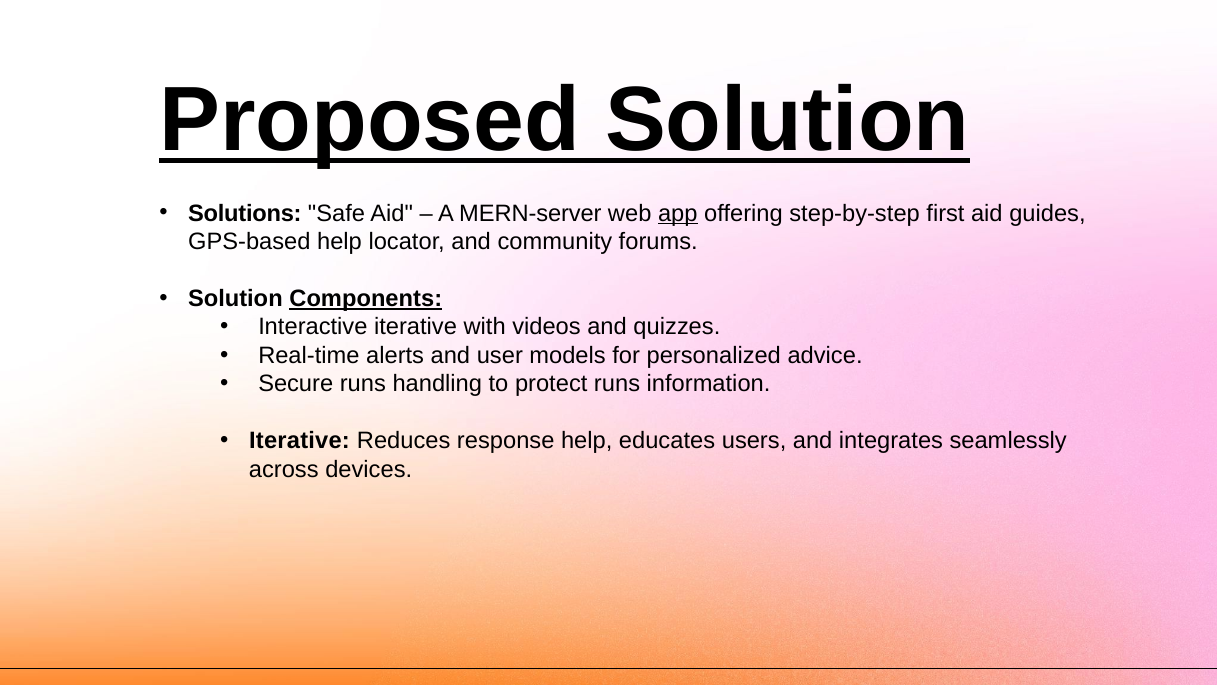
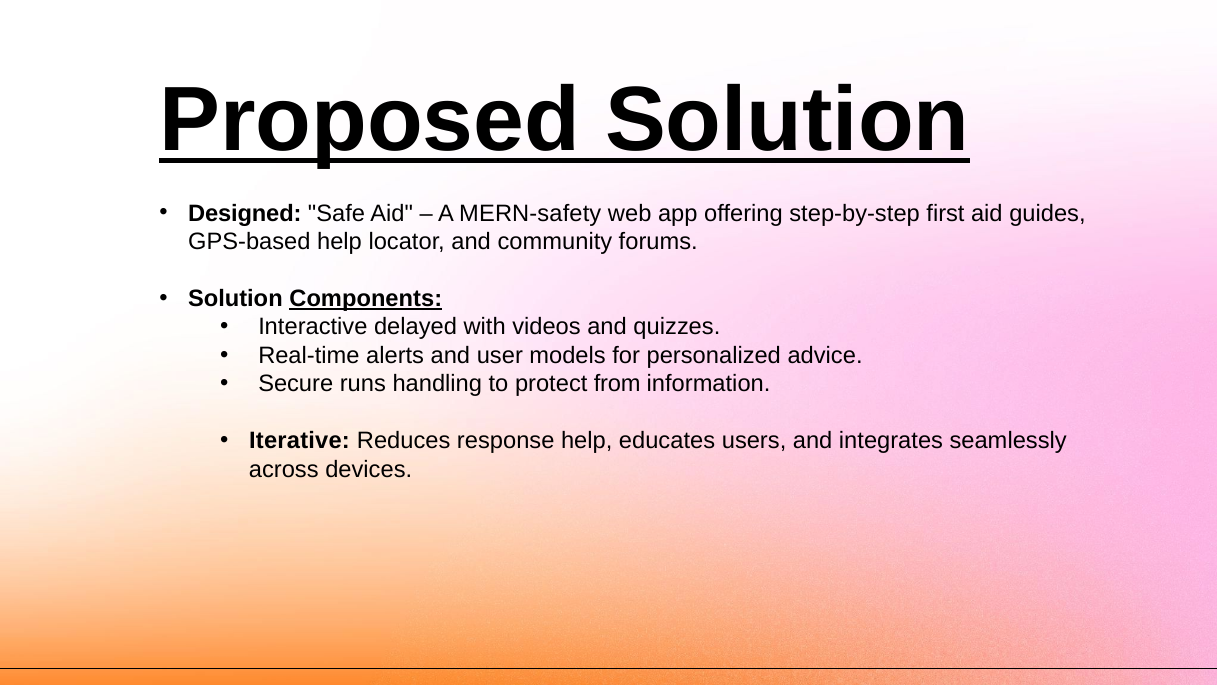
Solutions: Solutions -> Designed (245, 213)
MERN-server: MERN-server -> MERN-safety (530, 213)
app underline: present -> none (678, 213)
Interactive iterative: iterative -> delayed (415, 327)
protect runs: runs -> from (617, 384)
